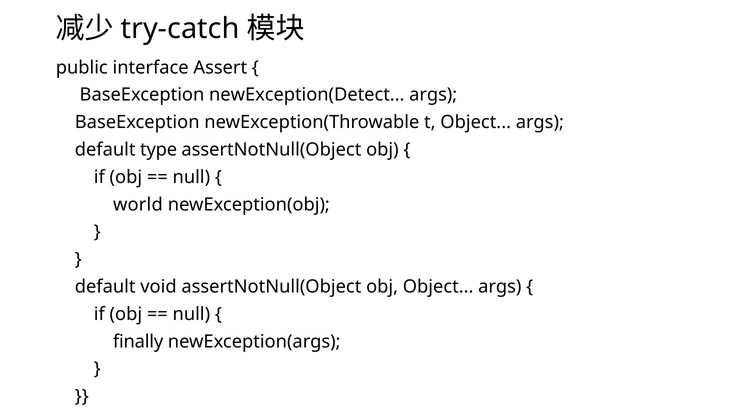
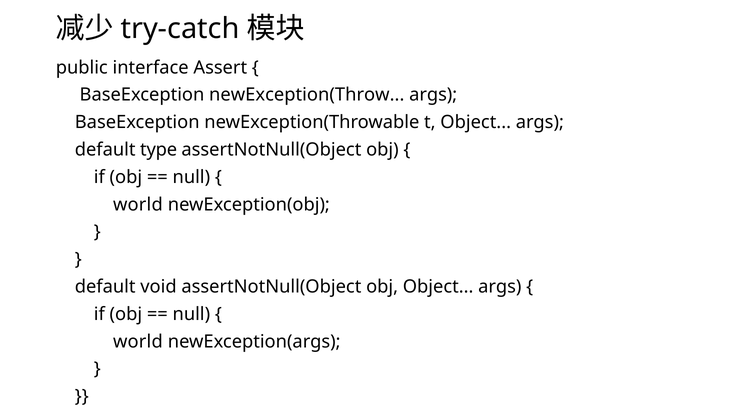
newException(Detect: newException(Detect -> newException(Throw (307, 95)
finally: finally -> world (138, 341)
